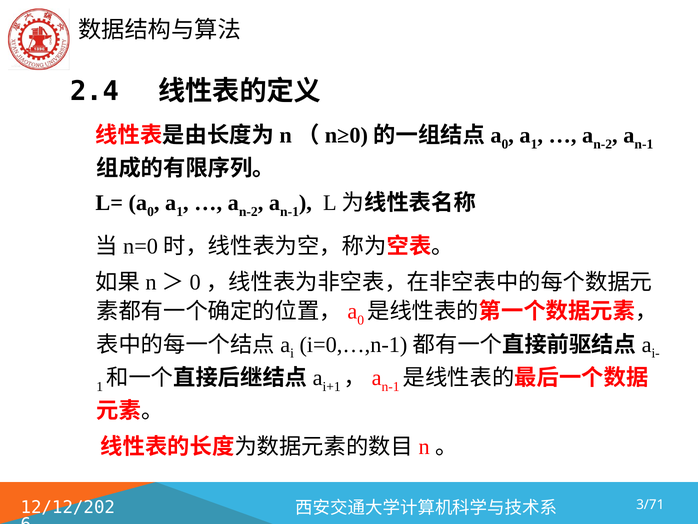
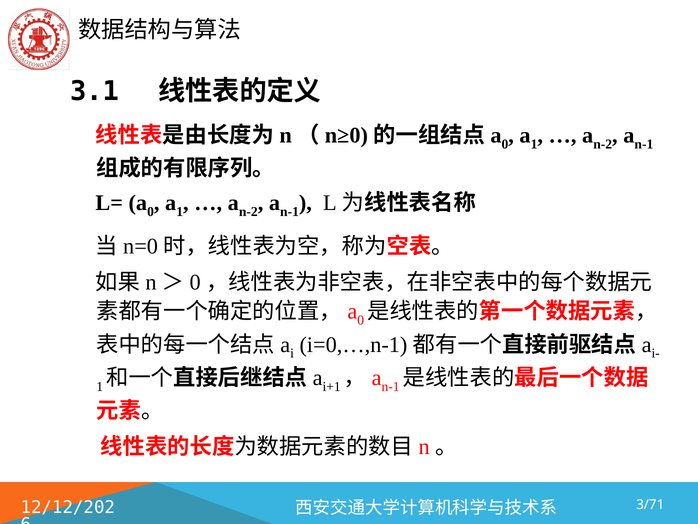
2.4: 2.4 -> 3.1 (95, 91)
